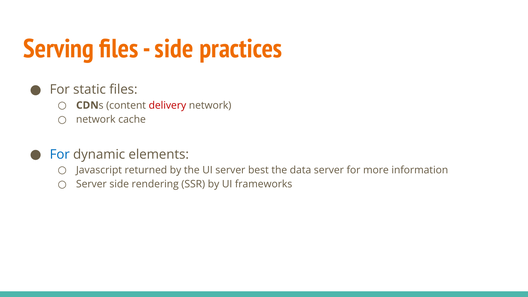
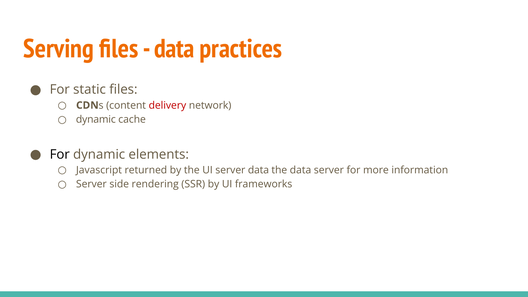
side: side -> data (174, 49)
network: network -> dynamic (96, 119)
For colour: blue -> black (60, 154)
server best: best -> data (258, 170)
